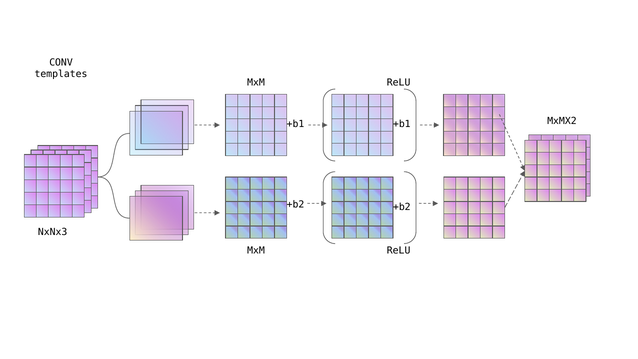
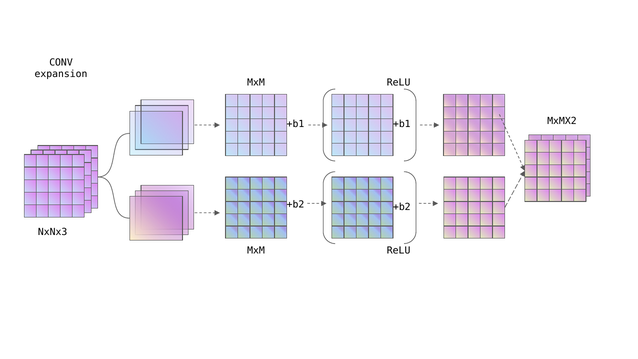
templates: templates -> expansion (61, 74)
